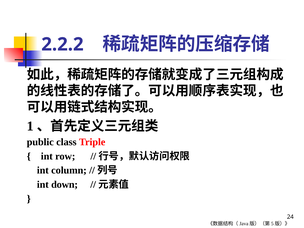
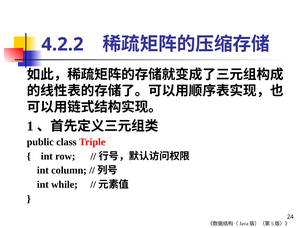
2.2.2: 2.2.2 -> 4.2.2 (62, 44)
down: down -> while (64, 185)
